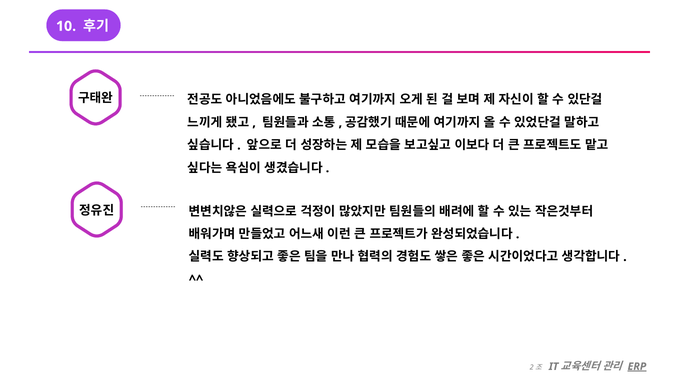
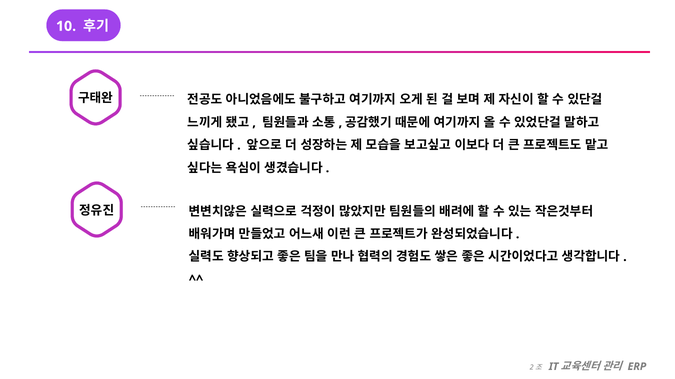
ERP underline: present -> none (637, 367)
